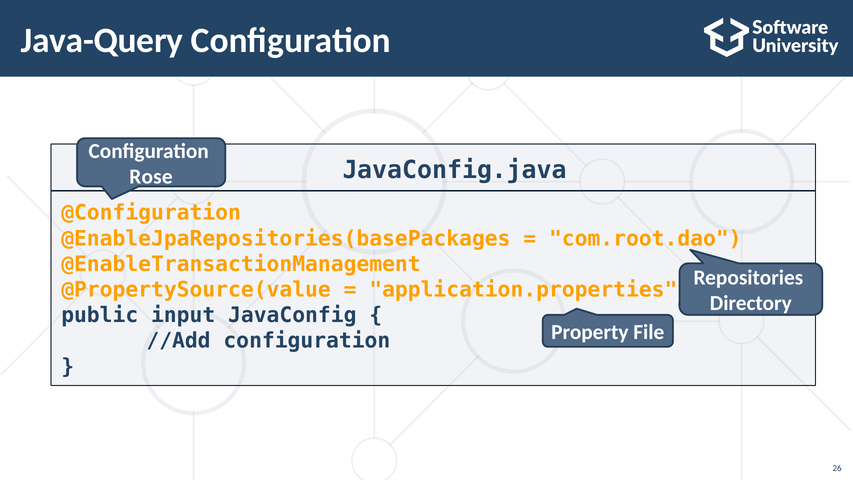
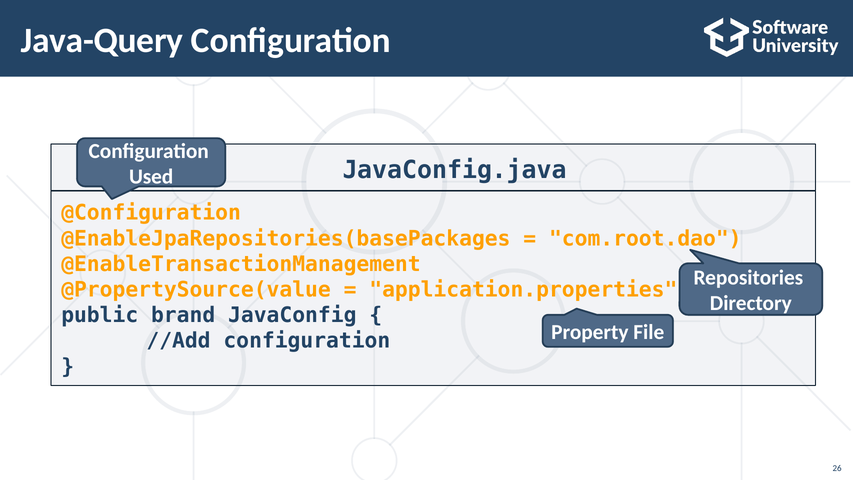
Rose: Rose -> Used (151, 176)
input: input -> brand (183, 315)
